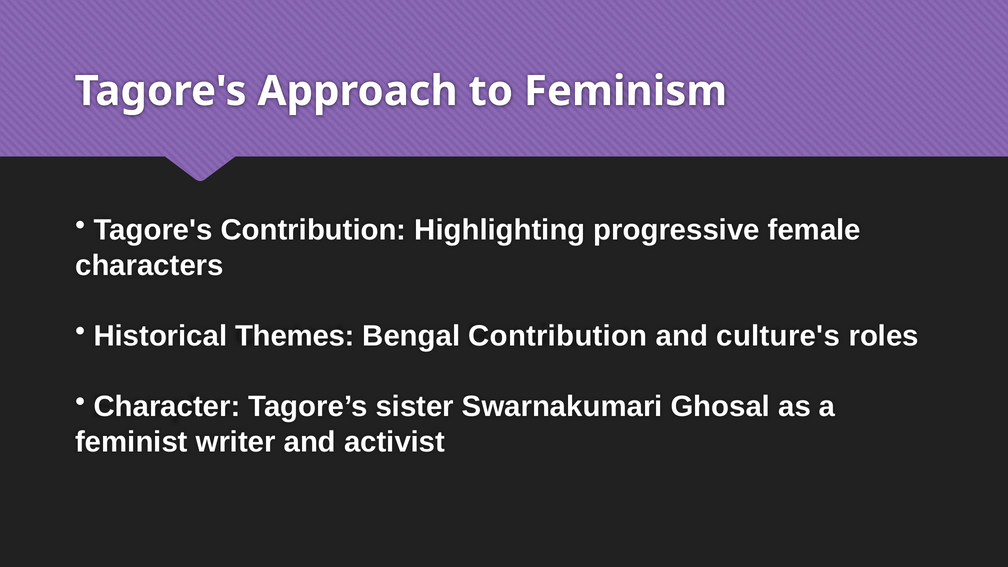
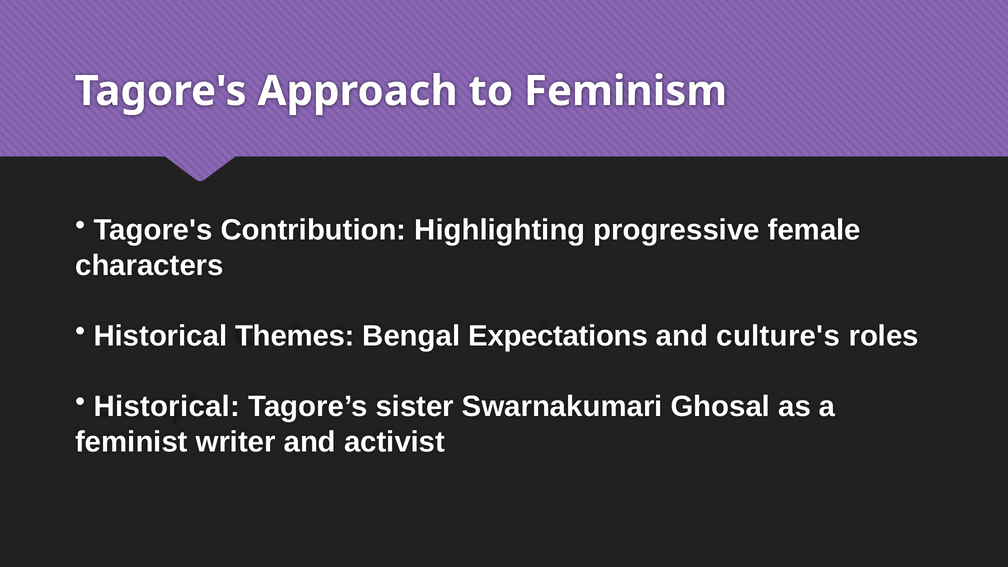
Bengal Contribution: Contribution -> Expectations (558, 336)
Character: Character -> Historical (167, 407)
